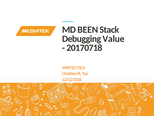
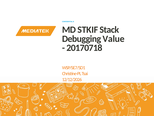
BEEN: BEEN -> STKIF (88, 30)
